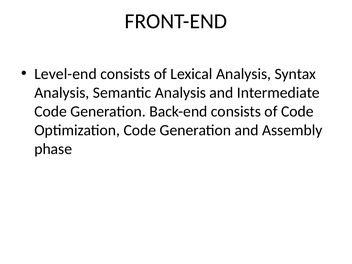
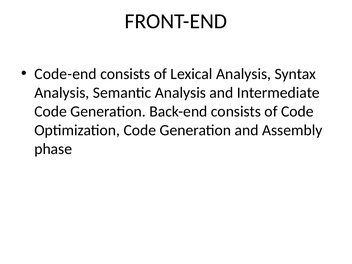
Level-end: Level-end -> Code-end (66, 74)
